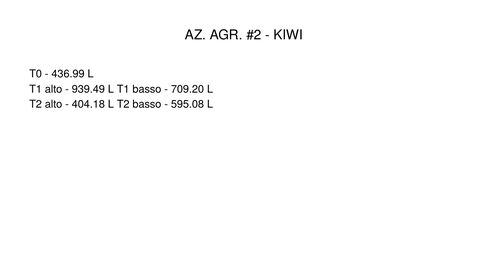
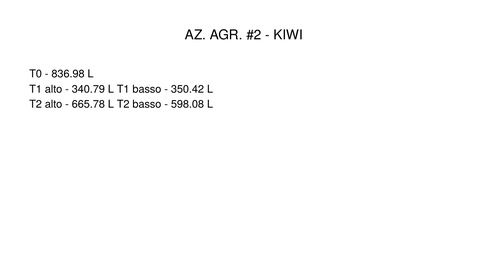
436.99: 436.99 -> 836.98 (68, 74)
939.49: 939.49 -> 340.79 (88, 89)
709.20: 709.20 -> 350.42 (187, 89)
404.18: 404.18 -> 665.78 (88, 104)
595.08: 595.08 -> 598.08 (187, 104)
